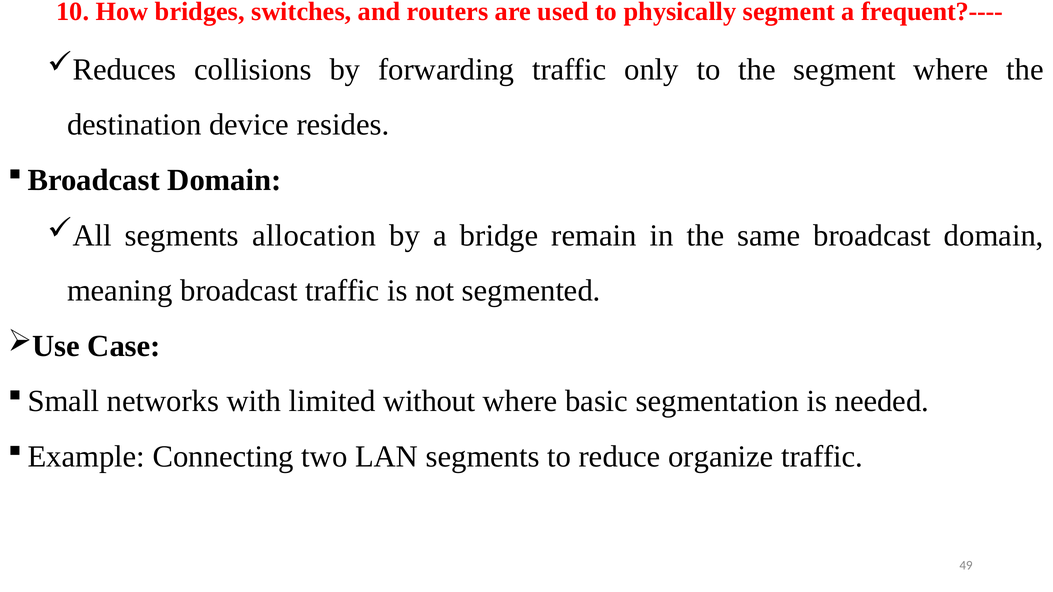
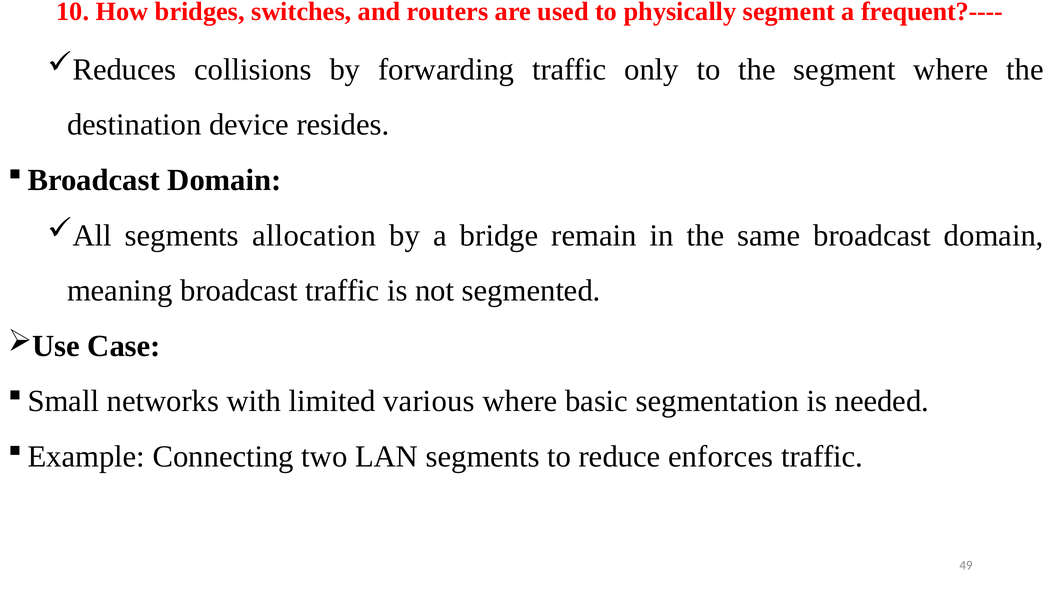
without: without -> various (429, 401)
organize: organize -> enforces (721, 457)
